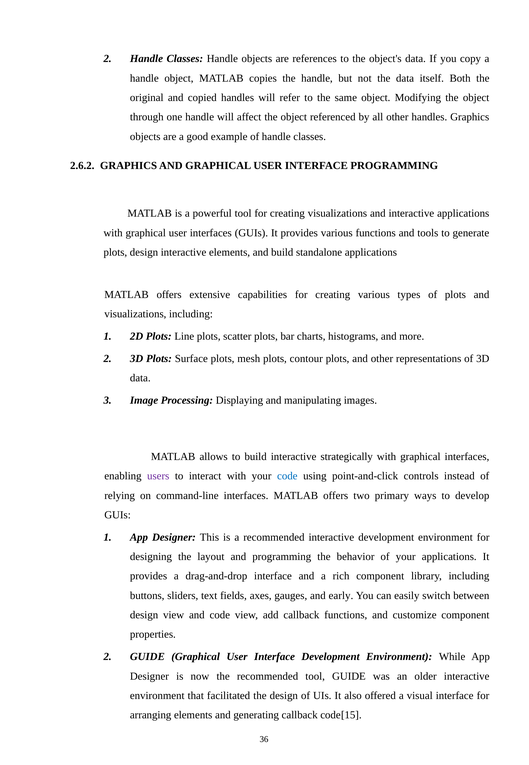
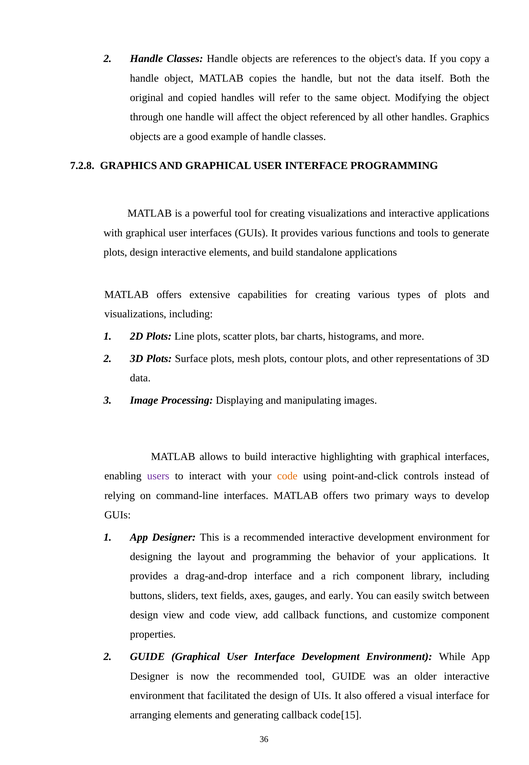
2.6.2: 2.6.2 -> 7.2.8 (82, 165)
strategically: strategically -> highlighting (347, 456)
code colour: blue -> orange (287, 475)
